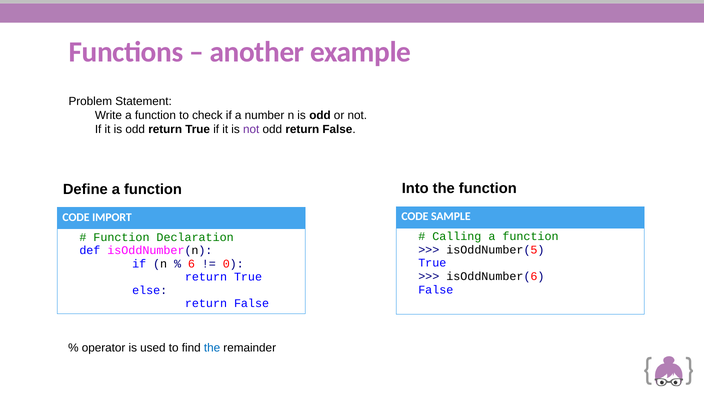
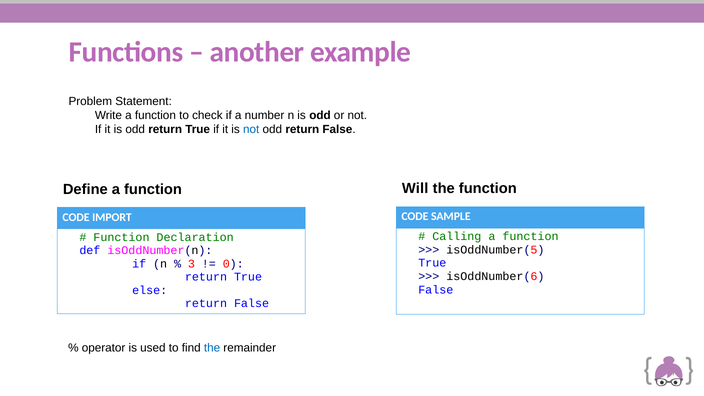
not colour: purple -> blue (251, 129)
Into: Into -> Will (415, 188)
6: 6 -> 3 (191, 264)
